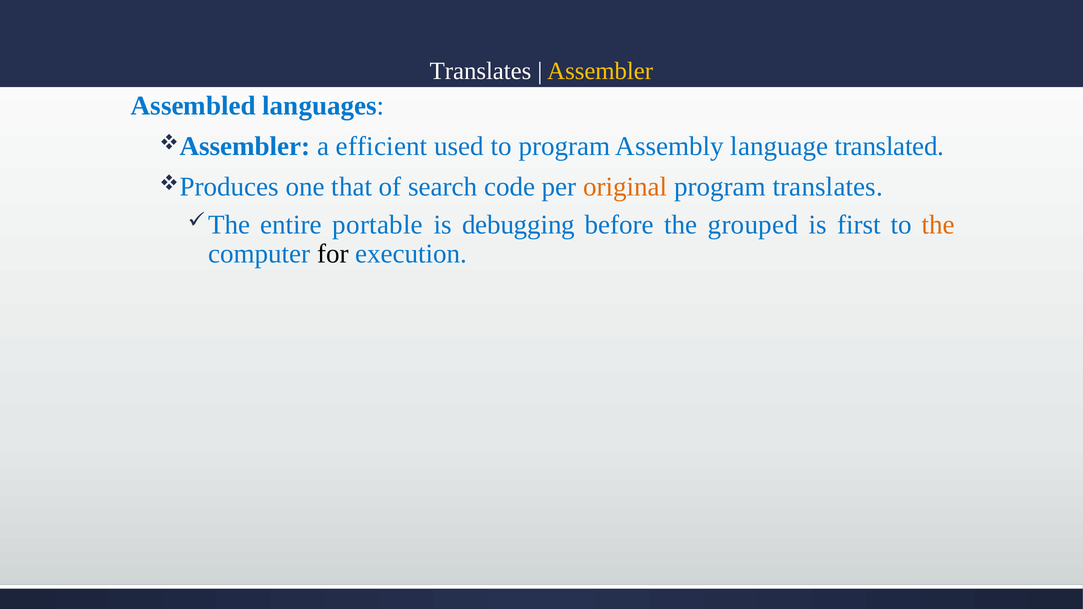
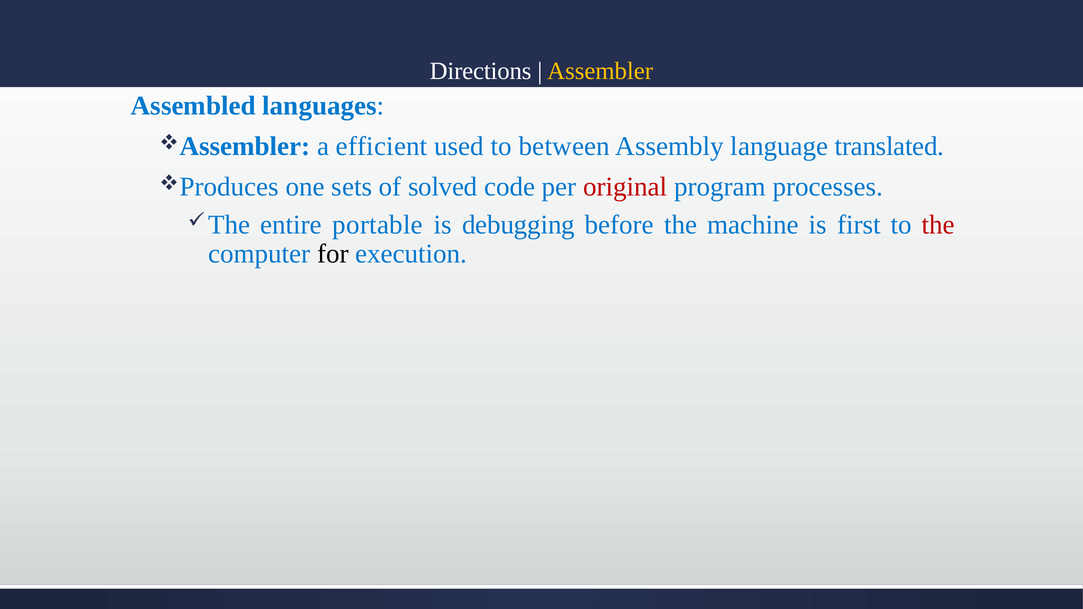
Translates: Translates -> Directions (481, 71)
to program: program -> between (564, 146)
that: that -> sets (352, 187)
search: search -> solved (443, 187)
original colour: orange -> red (625, 187)
program translates: translates -> processes (828, 187)
grouped: grouped -> machine (753, 225)
the colour: orange -> red (938, 225)
